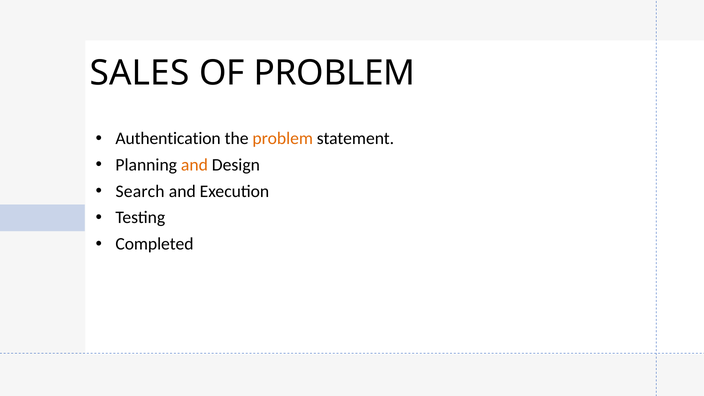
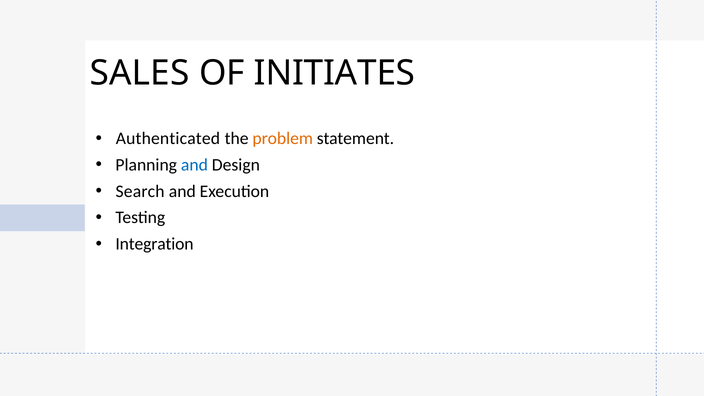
OF PROBLEM: PROBLEM -> INITIATES (335, 73)
Authentication: Authentication -> Authenticated (168, 139)
and colour: orange -> blue (194, 165)
Completed: Completed -> Integration (155, 244)
